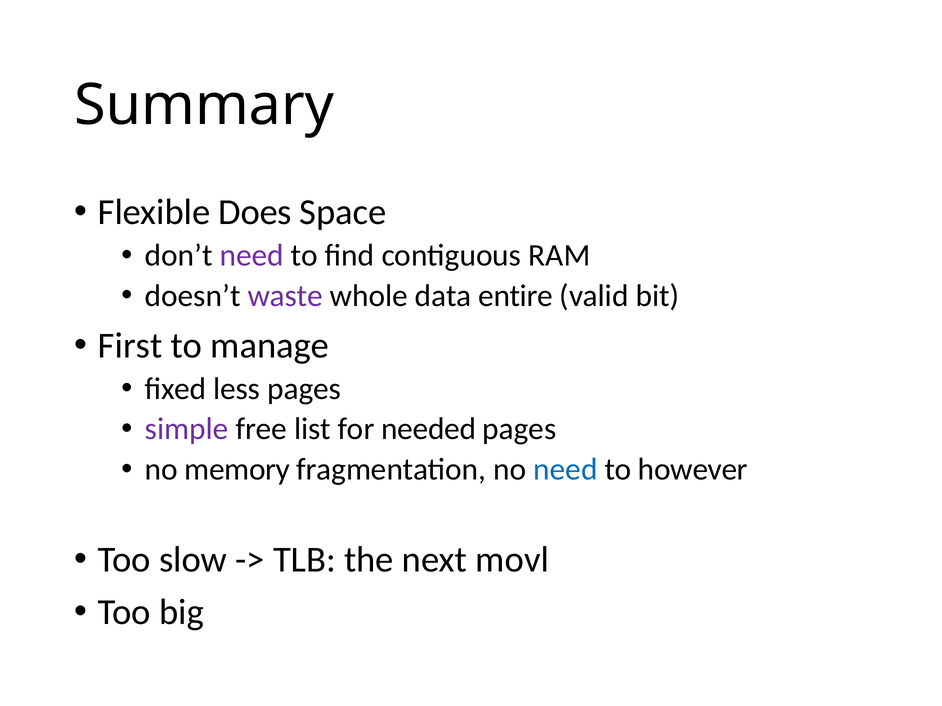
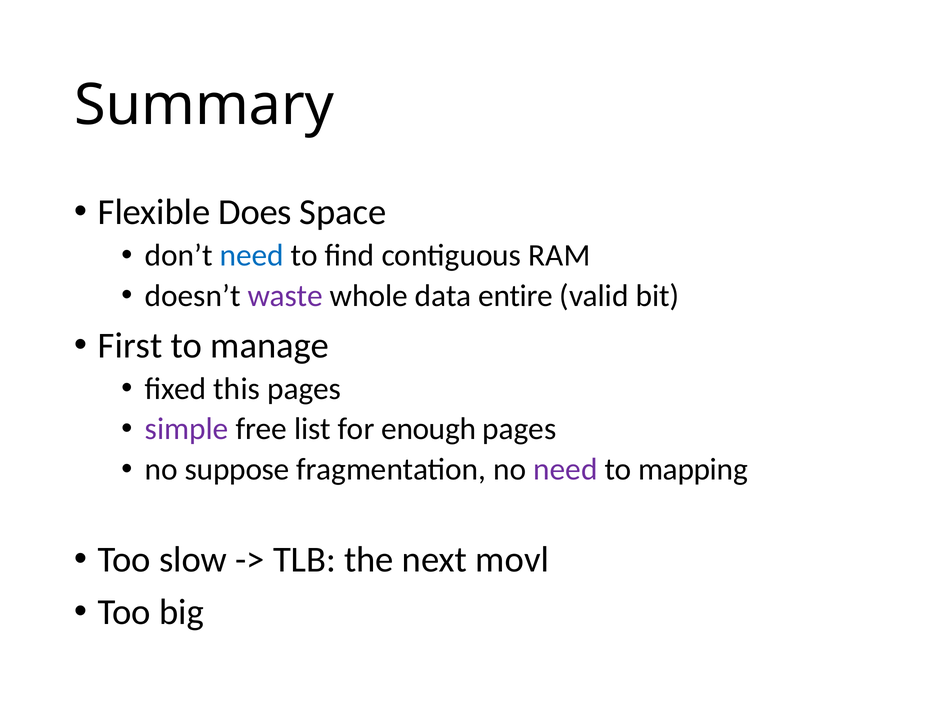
need colour: purple -> blue (252, 256)
less: less -> this (237, 389)
needed: needed -> enough (429, 429)
memory: memory -> suppose (237, 470)
need colour: blue -> purple (565, 470)
however: however -> mapping (693, 470)
